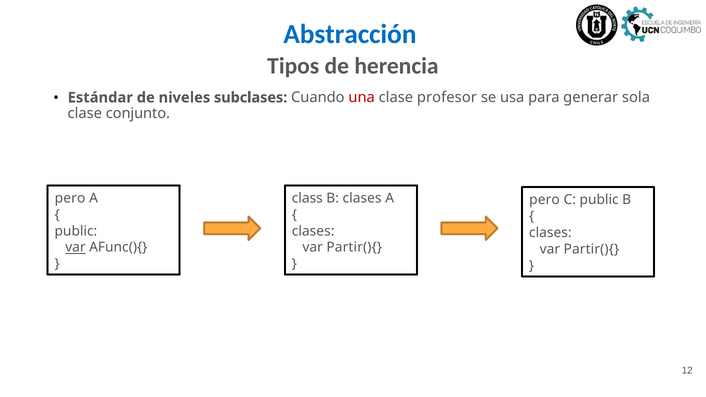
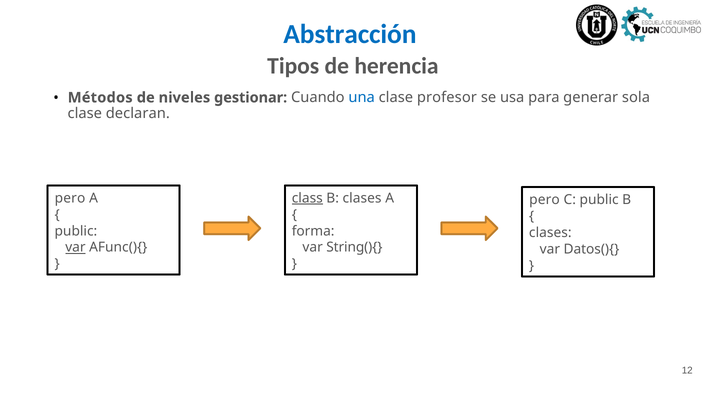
Estándar: Estándar -> Métodos (100, 98)
subclases: subclases -> gestionar (251, 98)
una colour: red -> blue (362, 98)
conjunto: conjunto -> declaran (138, 114)
class underline: none -> present (307, 198)
clases: clases -> forma (313, 231)
Partir(){: Partir(){ -> String(){ (354, 248)
Partir(){: Partir(){ -> Datos(){ (592, 249)
